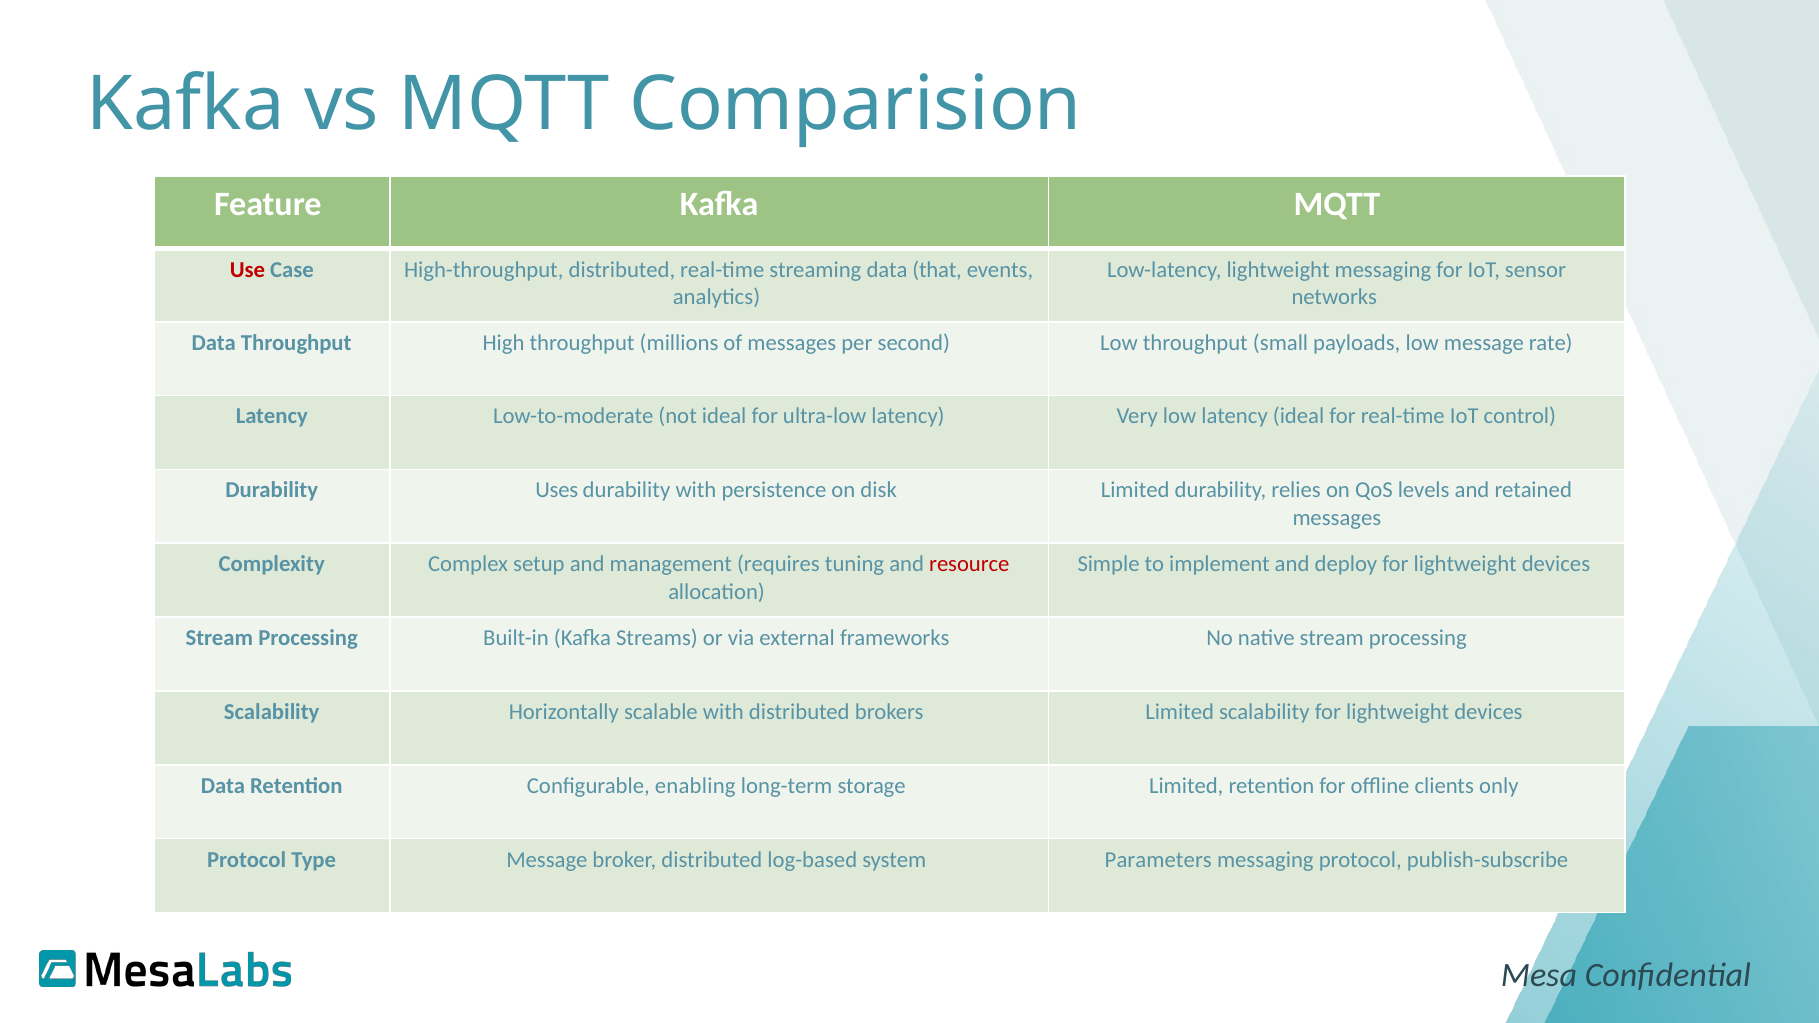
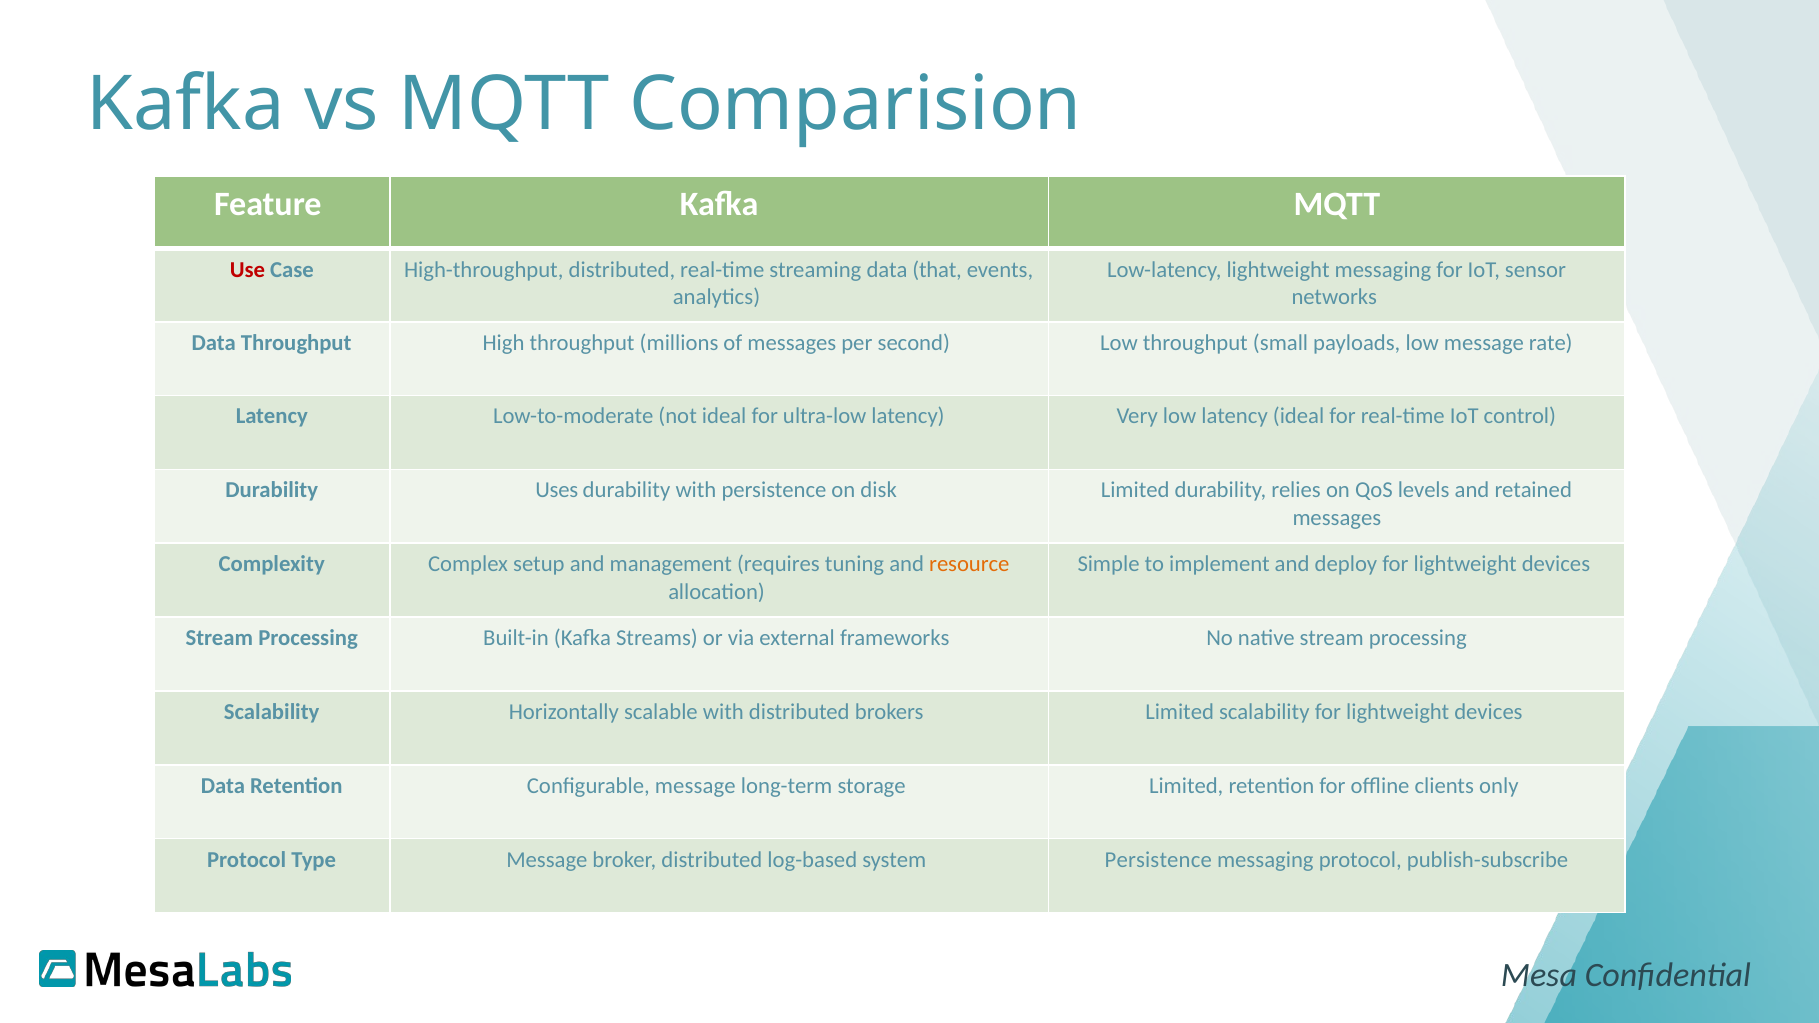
resource colour: red -> orange (969, 564)
Configurable enabling: enabling -> message (695, 786)
system Parameters: Parameters -> Persistence (1158, 860)
